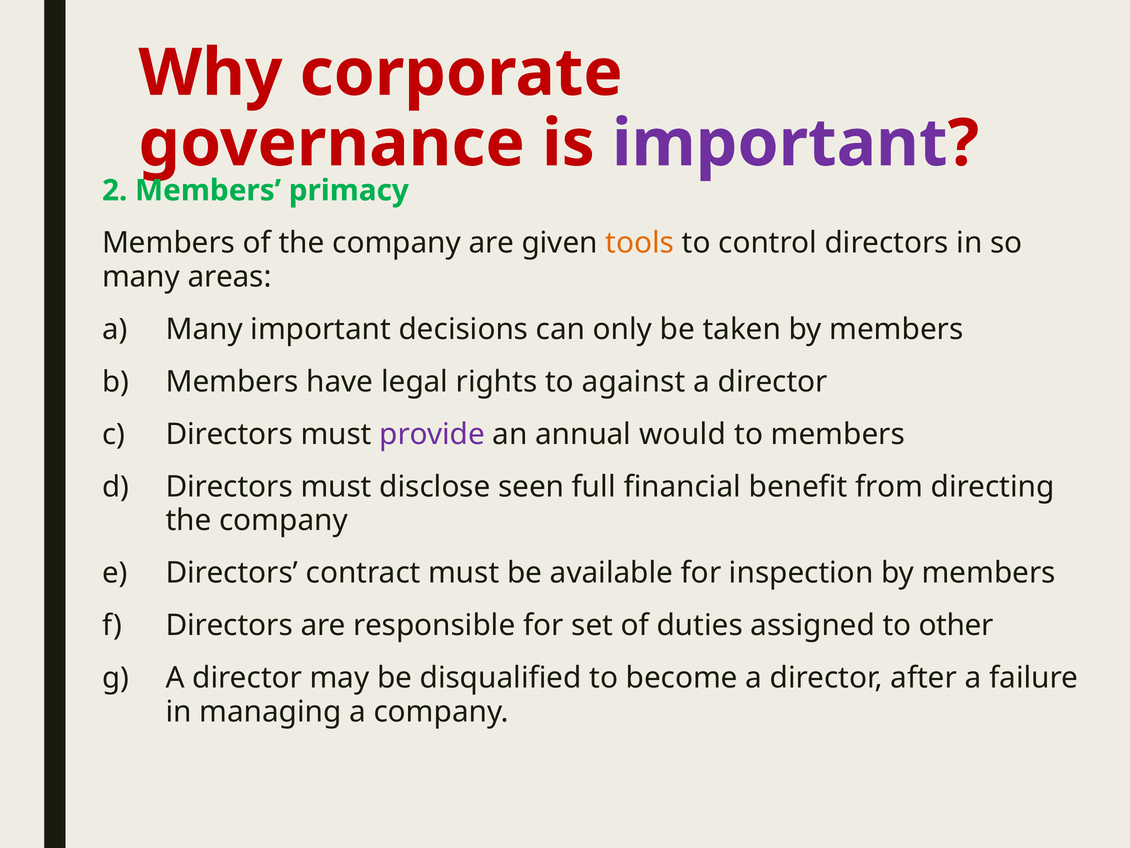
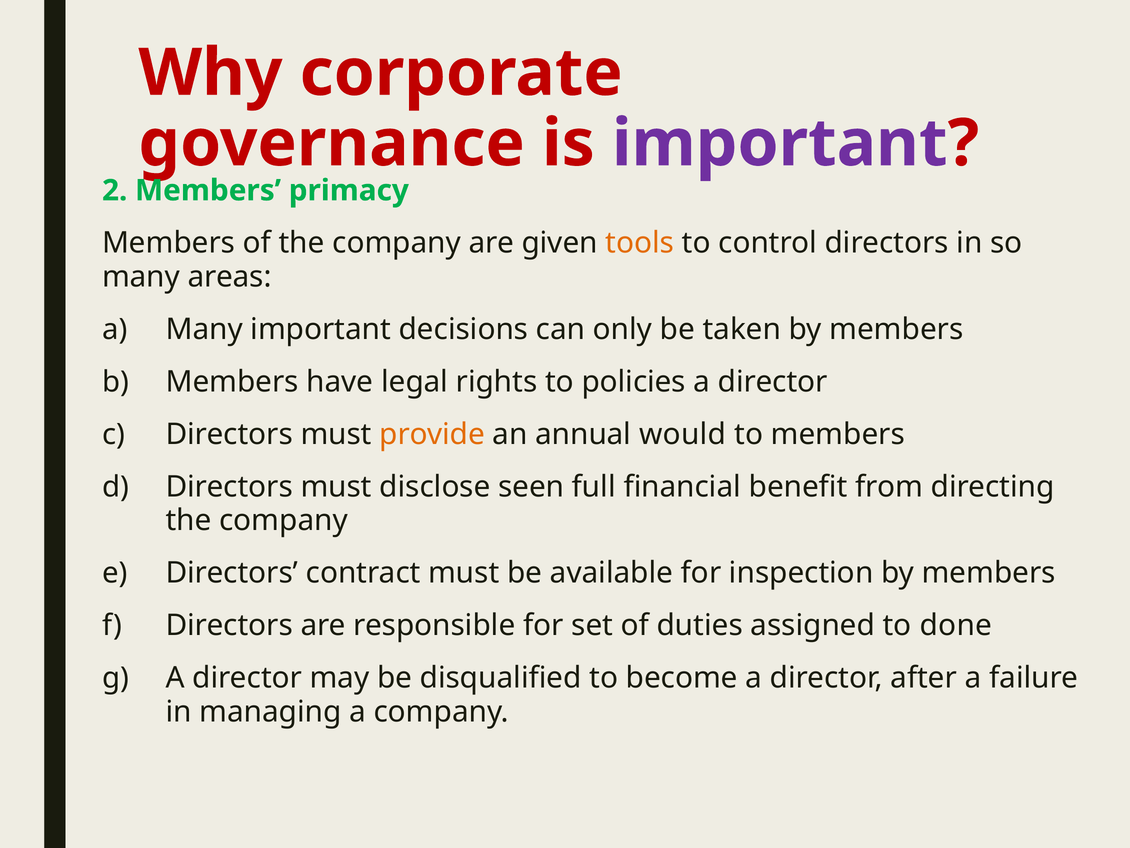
against: against -> policies (634, 382)
provide colour: purple -> orange (432, 434)
other: other -> done (956, 625)
